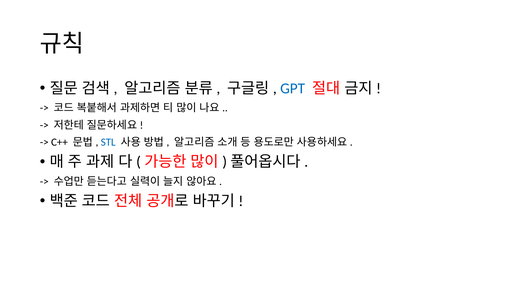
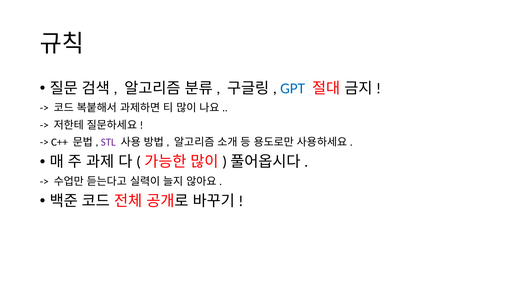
STL colour: blue -> purple (108, 142)
